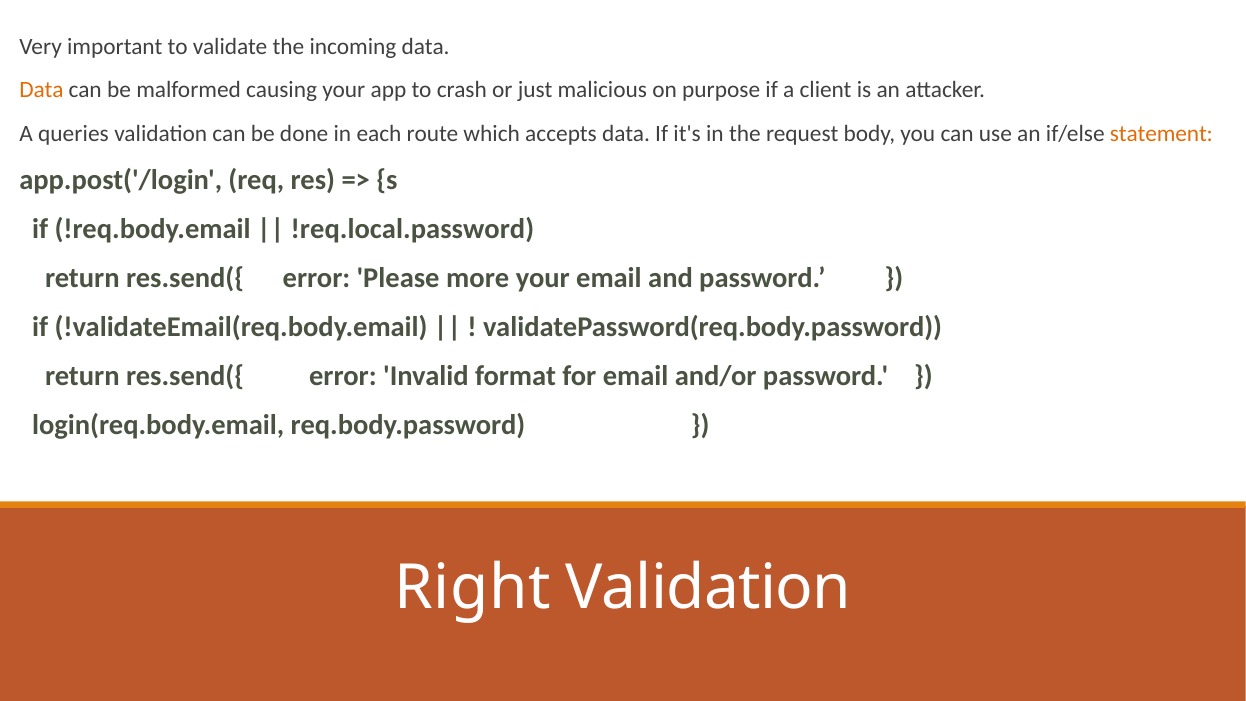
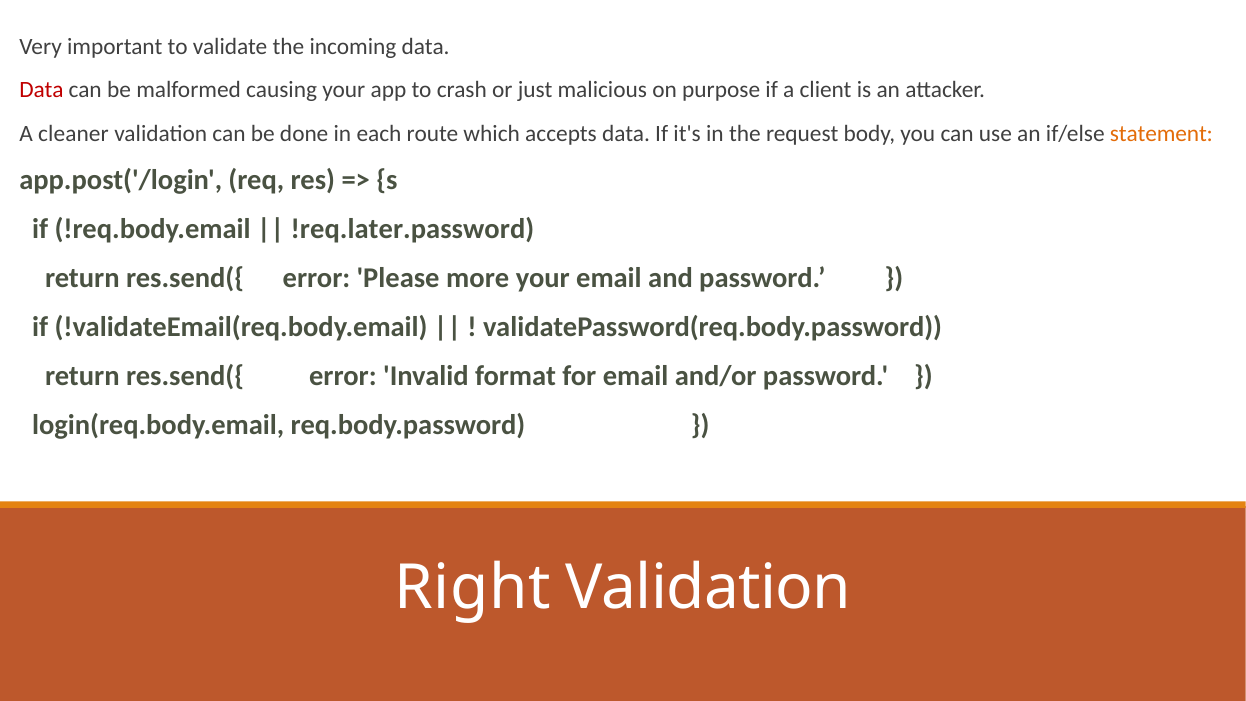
Data colour: orange -> red (42, 90)
queries: queries -> cleaner (73, 134)
!req.local.password: !req.local.password -> !req.later.password (412, 229)
